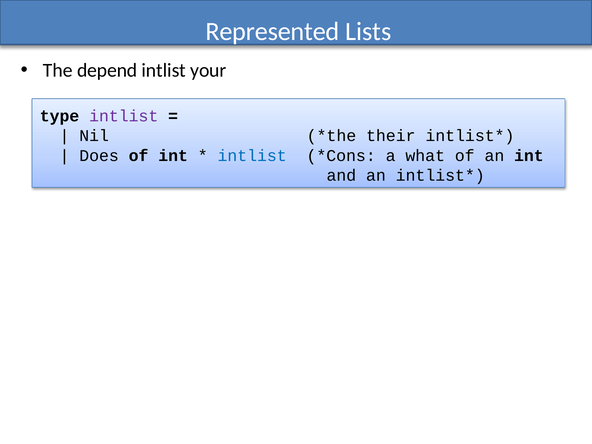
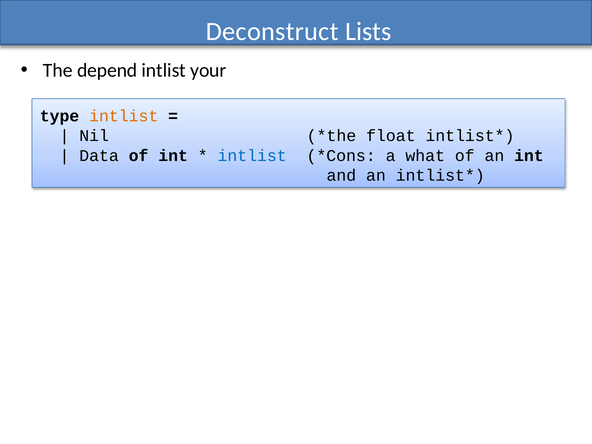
Represented: Represented -> Deconstruct (272, 31)
intlist colour: purple -> orange (124, 116)
their: their -> float (391, 136)
Does: Does -> Data (99, 156)
